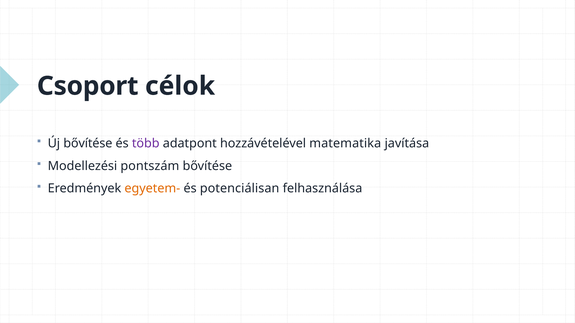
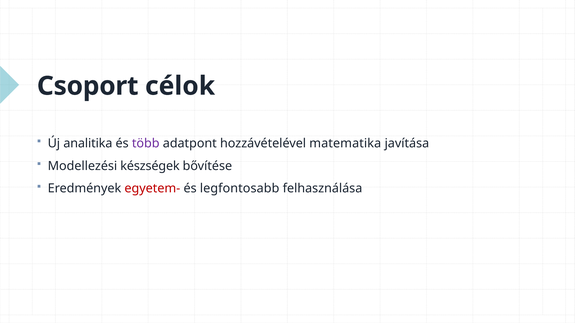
Új bővítése: bővítése -> analitika (88, 144)
pontszám: pontszám -> készségek (150, 166)
egyetem- colour: orange -> red (152, 189)
potenciálisan: potenciálisan -> legfontosabb (240, 189)
